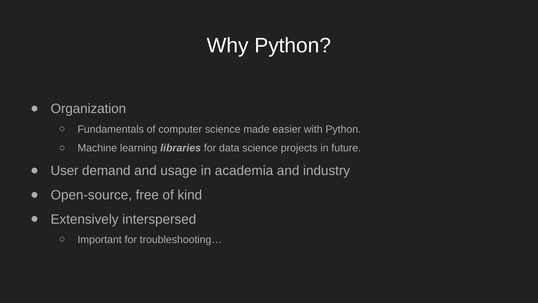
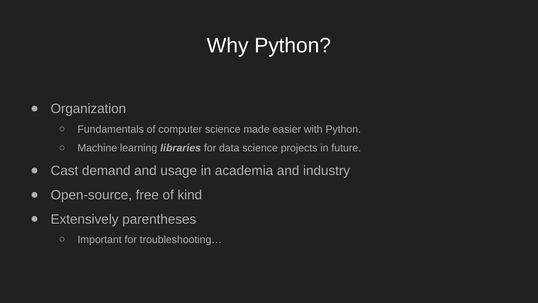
User: User -> Cast (64, 171)
interspersed: interspersed -> parentheses (159, 219)
